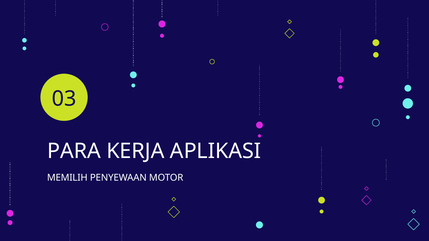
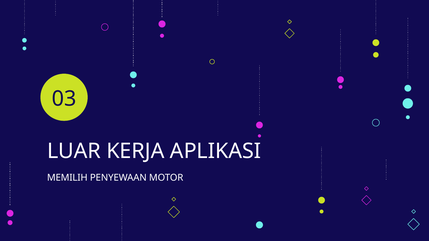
PARA: PARA -> LUAR (74, 151)
